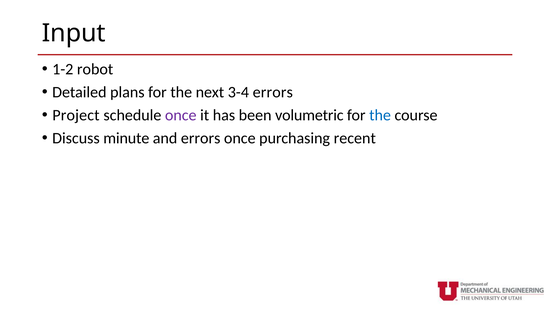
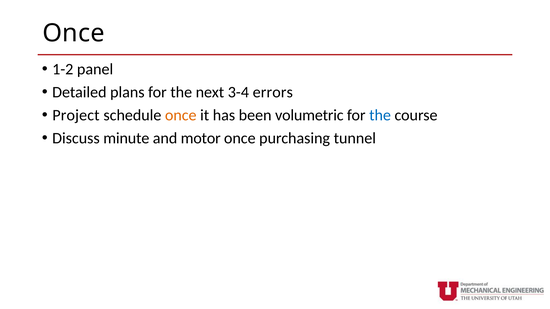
Input: Input -> Once (74, 33)
robot: robot -> panel (95, 69)
once colour: purple -> orange (181, 115)
and errors: errors -> motor (201, 138)
recent: recent -> tunnel (355, 138)
